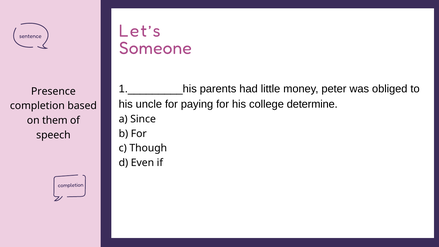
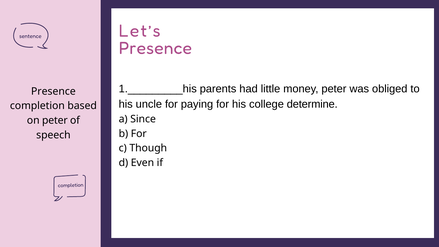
Someone: Someone -> Presence (155, 48)
on them: them -> peter (55, 120)
